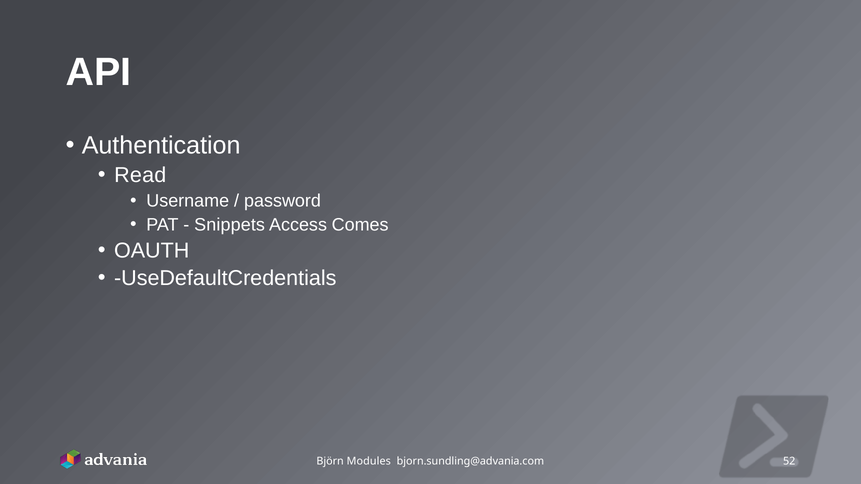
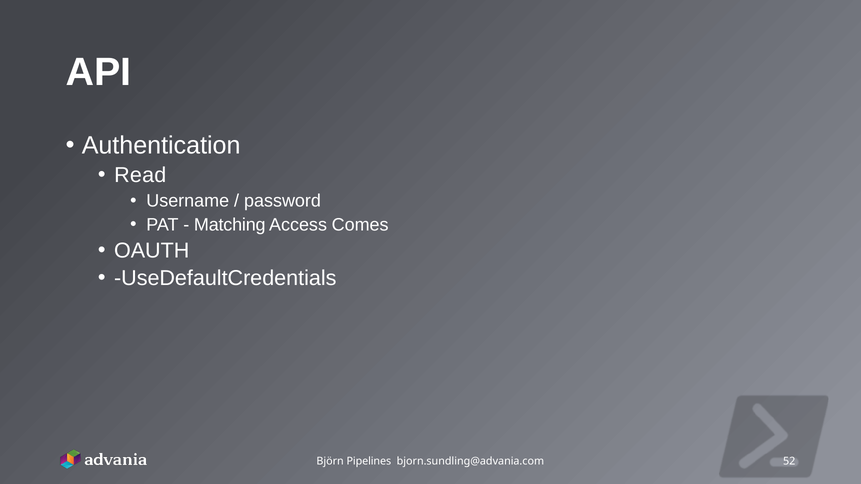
Snippets: Snippets -> Matching (230, 225)
Modules: Modules -> Pipelines (369, 462)
